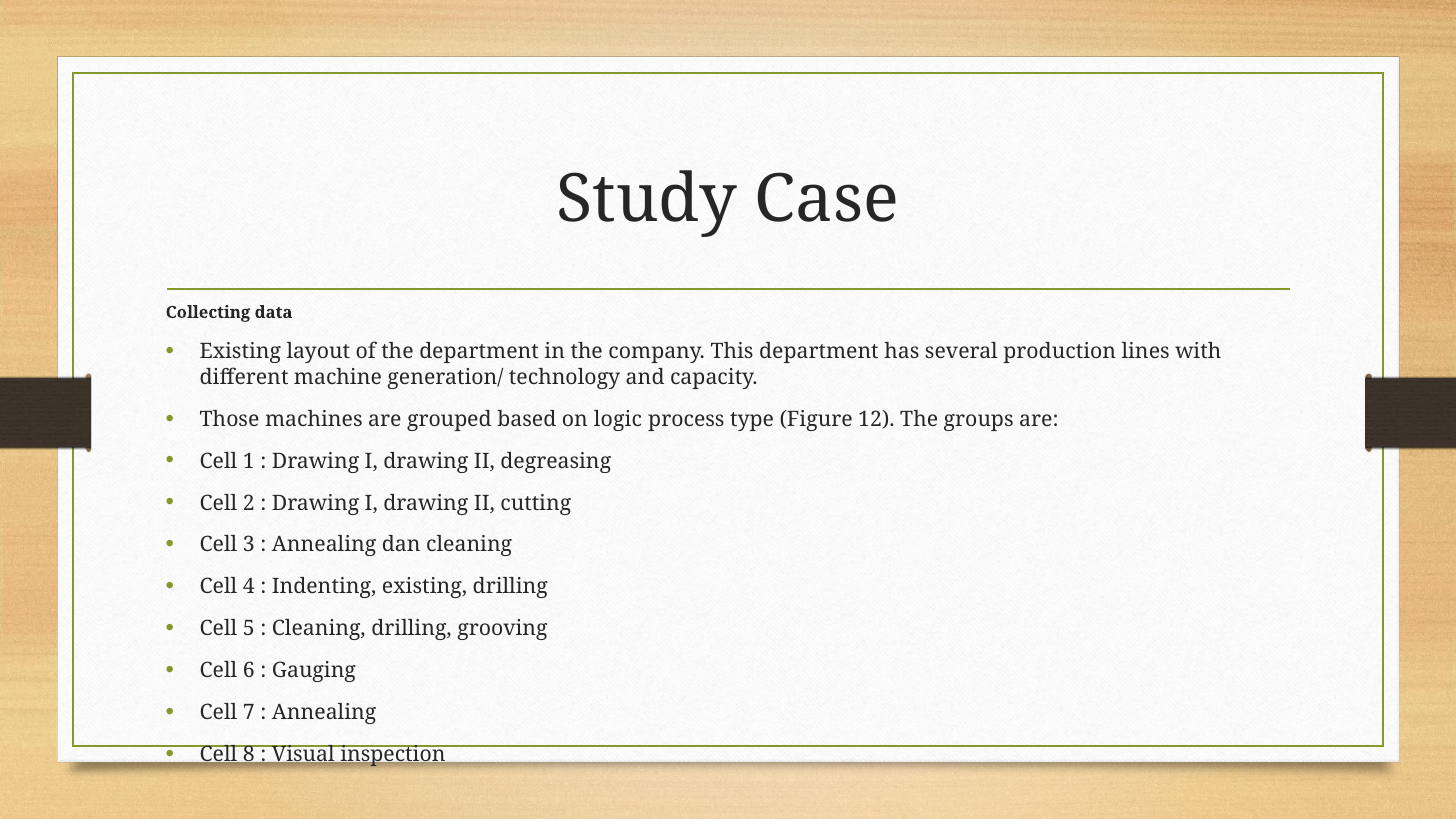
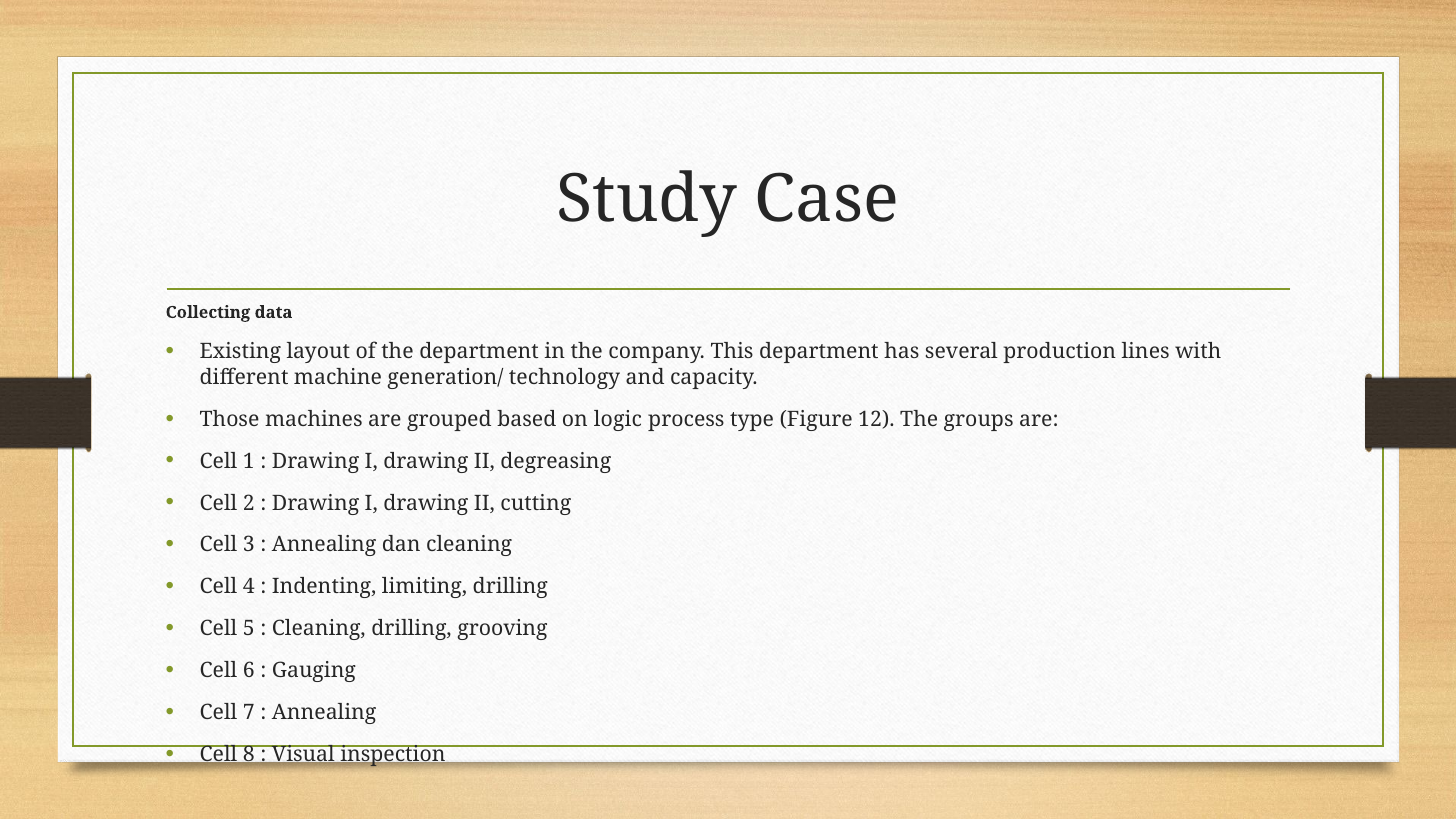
Indenting existing: existing -> limiting (425, 587)
